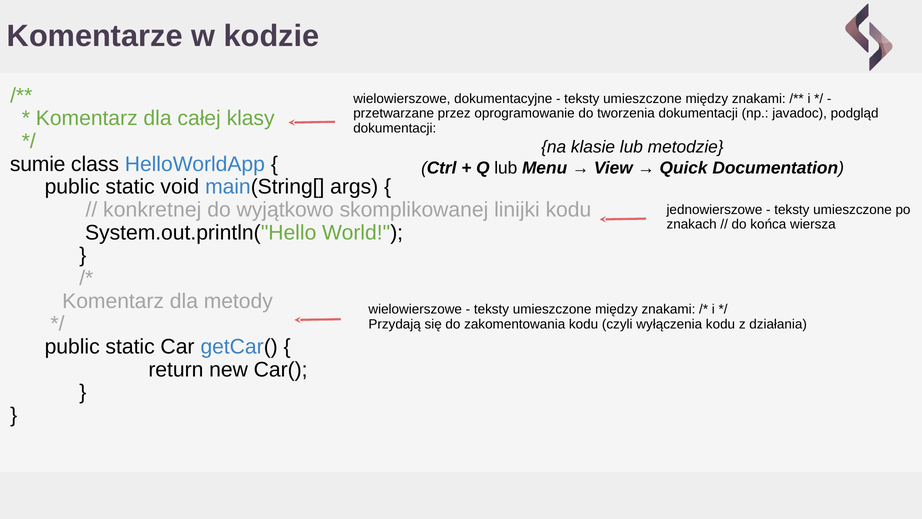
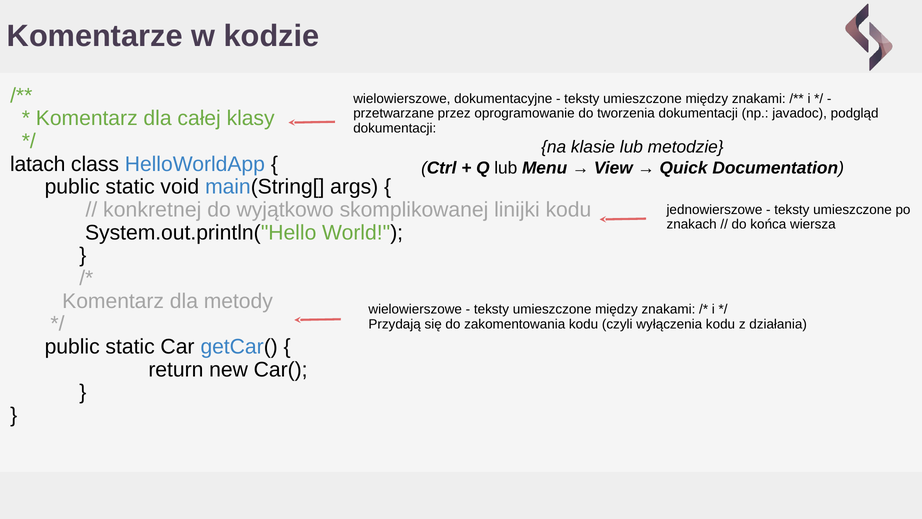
sumie: sumie -> latach (38, 164)
